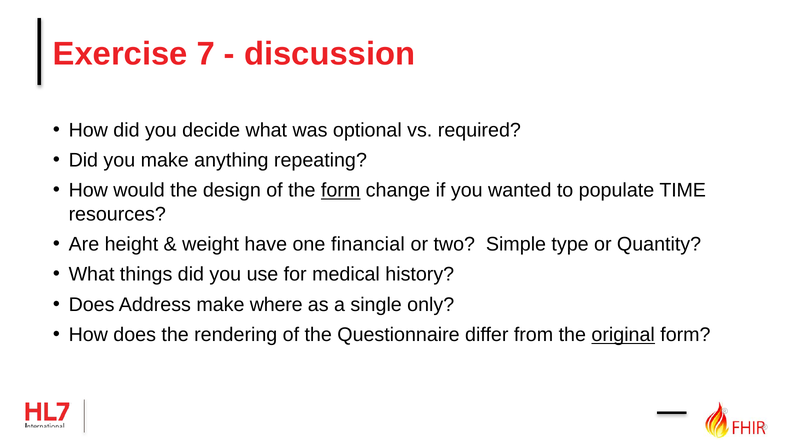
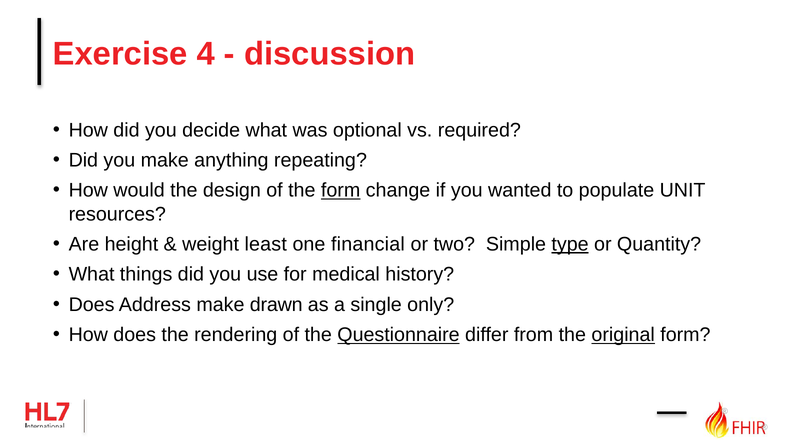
7: 7 -> 4 (206, 54)
TIME: TIME -> UNIT (683, 190)
have: have -> least (266, 244)
type underline: none -> present (570, 244)
where: where -> drawn (276, 304)
Questionnaire underline: none -> present (398, 335)
